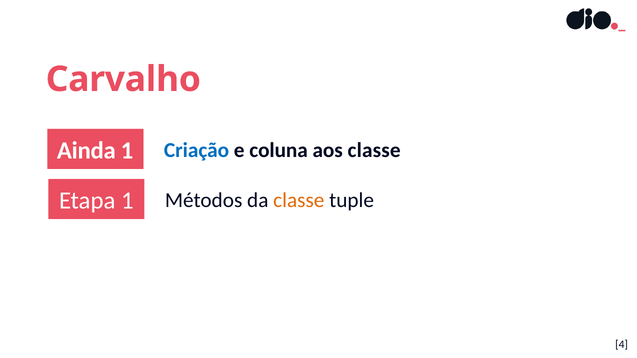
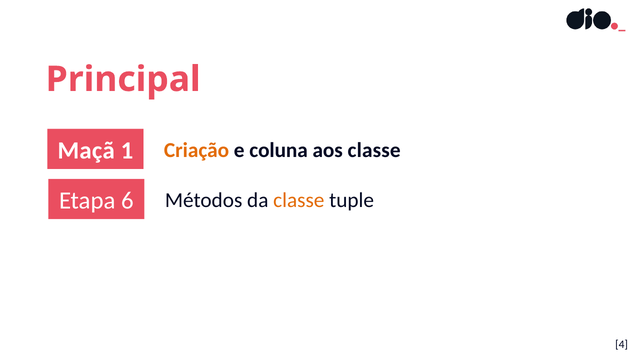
Carvalho: Carvalho -> Principal (123, 79)
Ainda: Ainda -> Maçã (86, 151)
Criação colour: blue -> orange (197, 150)
Etapa 1: 1 -> 6 (127, 201)
